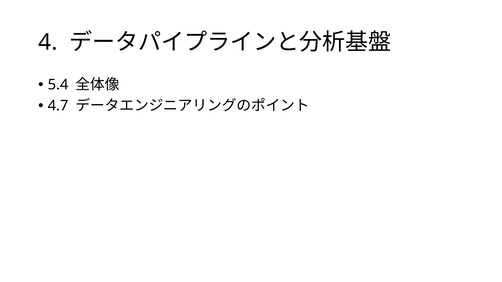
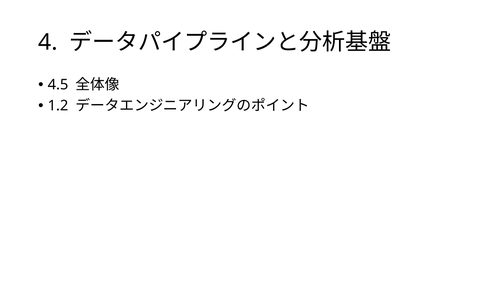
5.4: 5.4 -> 4.5 (58, 85)
4.7: 4.7 -> 1.2 (58, 106)
